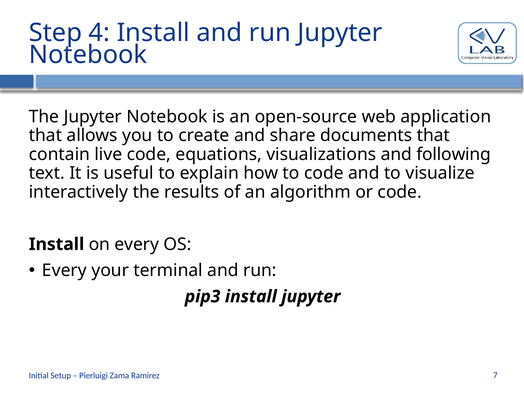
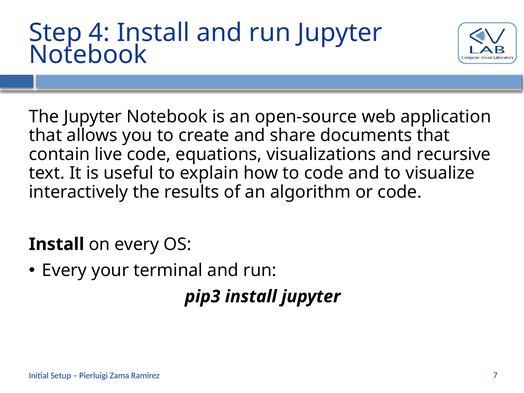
following: following -> recursive (454, 154)
